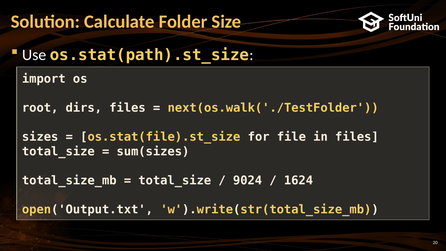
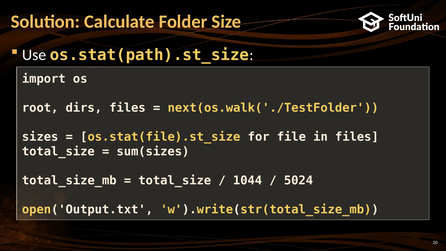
9024: 9024 -> 1044 (248, 180)
1624: 1624 -> 5024 (298, 180)
